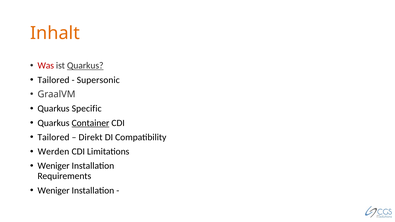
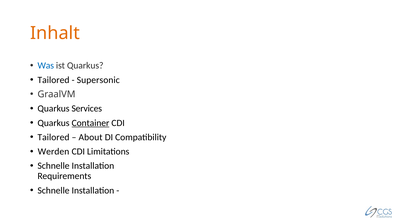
Was colour: red -> blue (46, 66)
Quarkus underline: present -> none (85, 66)
Specific: Specific -> Services (87, 109)
Direkt: Direkt -> About (91, 137)
Weniger: Weniger -> Schnelle (54, 166)
Weniger: Weniger -> Schnelle (54, 191)
